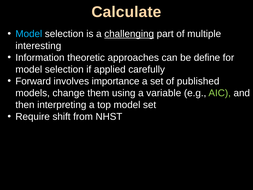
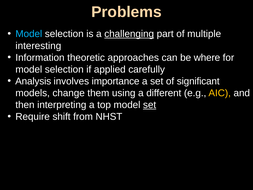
Calculate: Calculate -> Problems (126, 12)
define: define -> where (207, 58)
Forward: Forward -> Analysis (33, 81)
published: published -> significant (198, 81)
variable: variable -> different (164, 93)
AIC colour: light green -> yellow (220, 93)
set underline: none -> present (150, 105)
